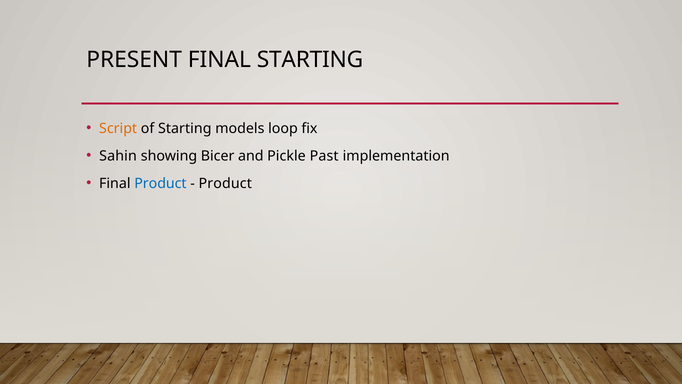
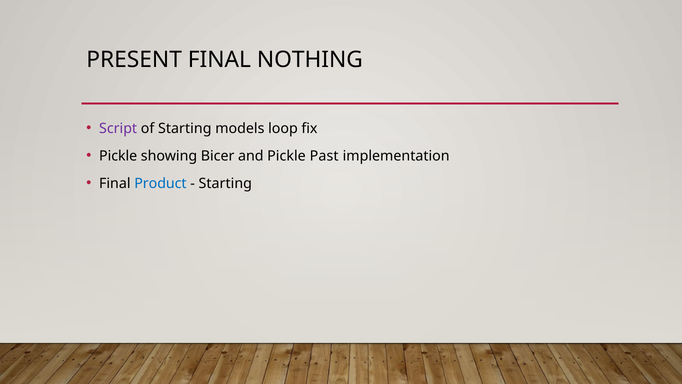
FINAL STARTING: STARTING -> NOTHING (310, 60)
Script colour: orange -> purple (118, 128)
Sahin: Sahin -> Pickle (118, 156)
Product: Product -> Starting (225, 183)
